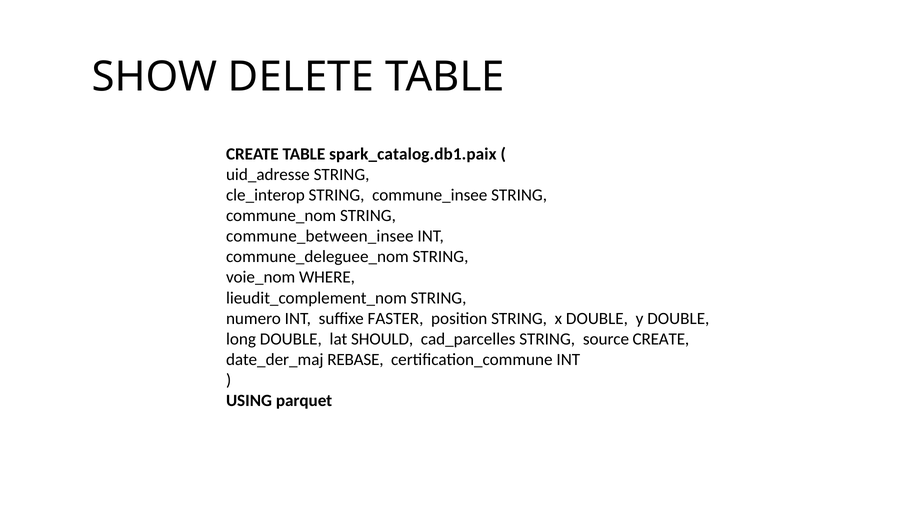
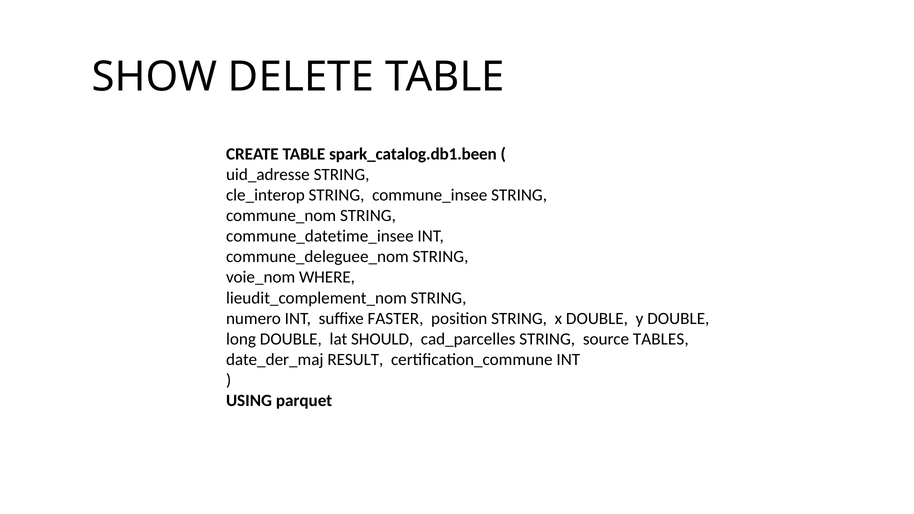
spark_catalog.db1.paix: spark_catalog.db1.paix -> spark_catalog.db1.been (413, 154)
commune_between_insee: commune_between_insee -> commune_datetime_insee (320, 236)
source CREATE: CREATE -> TABLES (661, 339)
REBASE: REBASE -> RESULT (355, 360)
